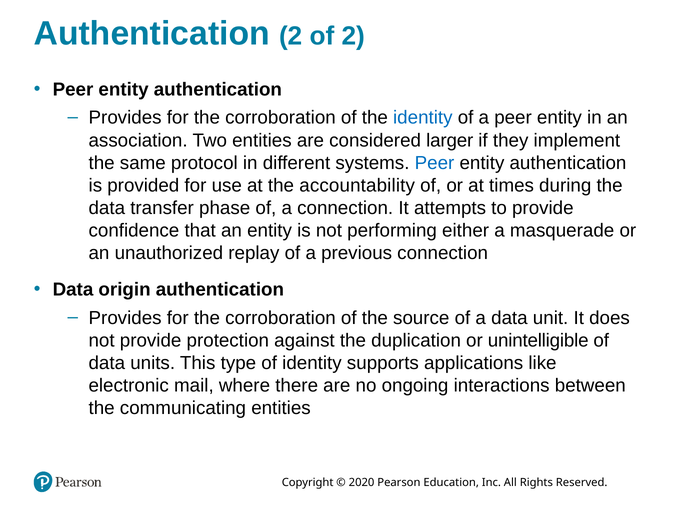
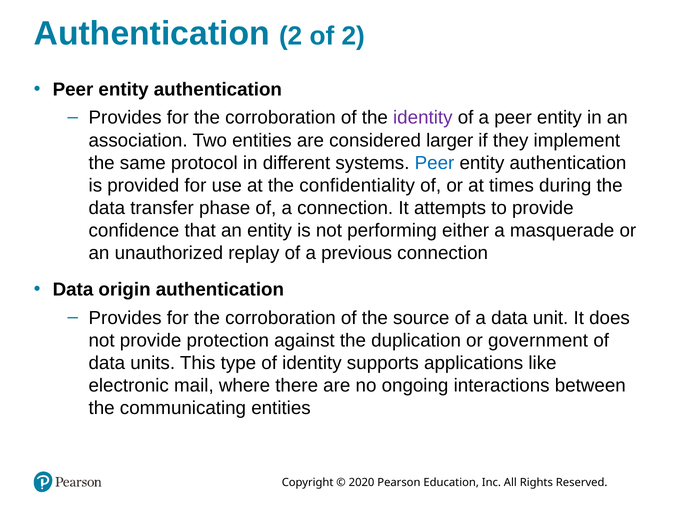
identity colour: blue -> purple (423, 118)
accountability: accountability -> confidentiality (357, 185)
unintelligible: unintelligible -> government (538, 340)
